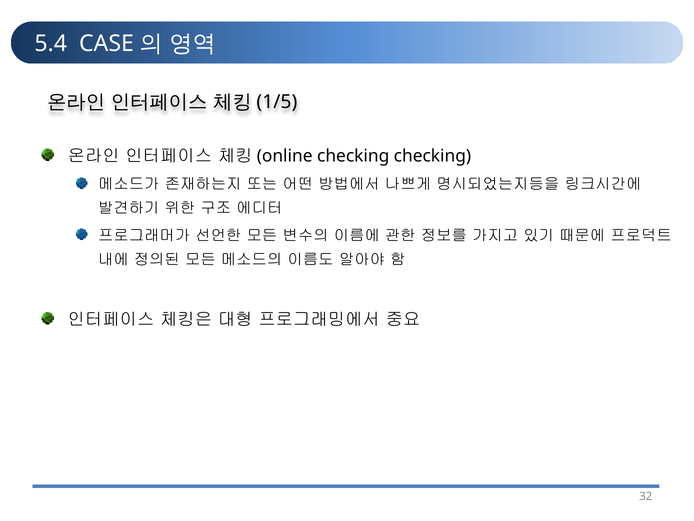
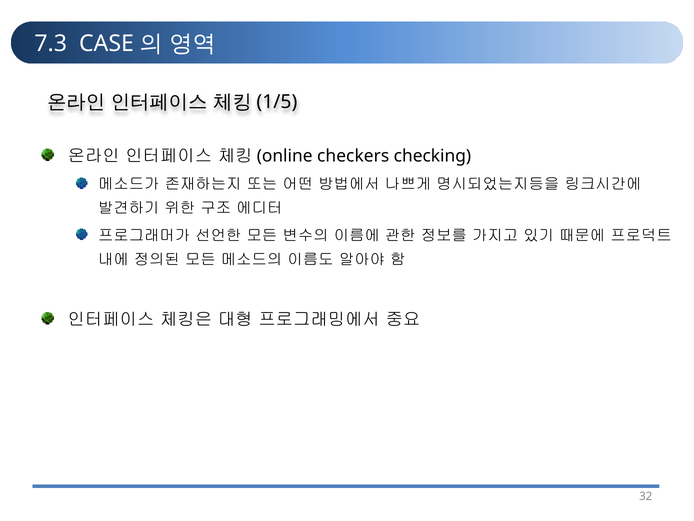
5.4: 5.4 -> 7.3 (51, 44)
checking: checking -> checkers (353, 156)
